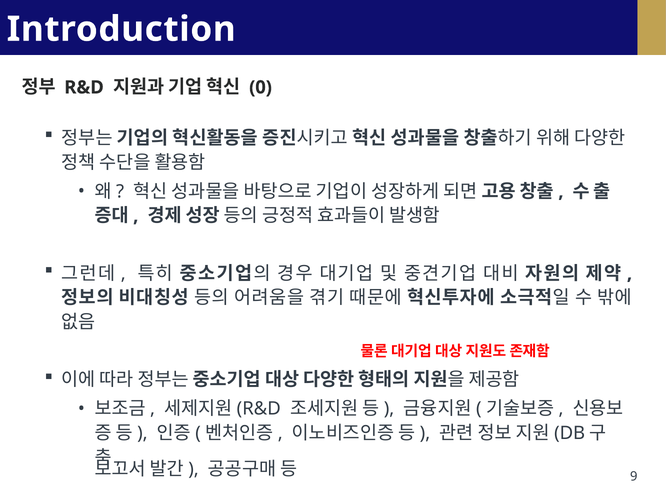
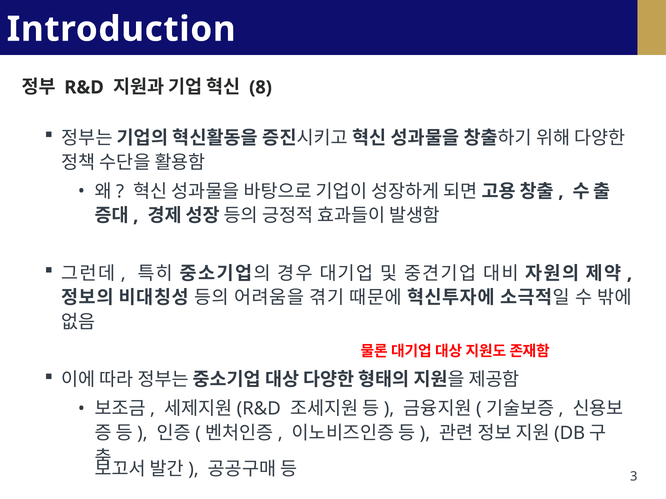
0: 0 -> 8 (261, 87)
9: 9 -> 3 (634, 477)
